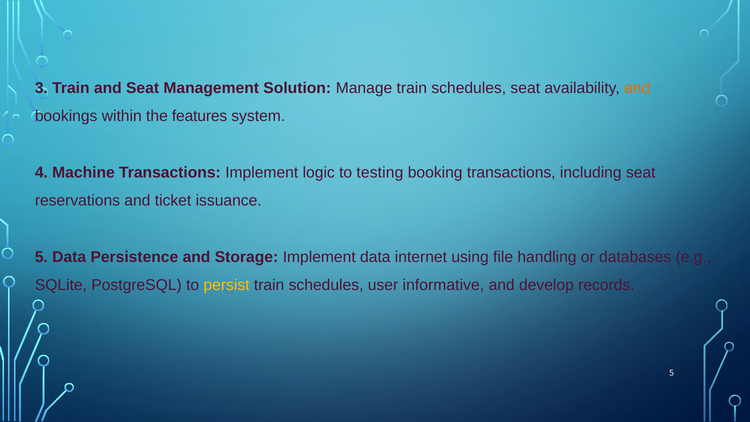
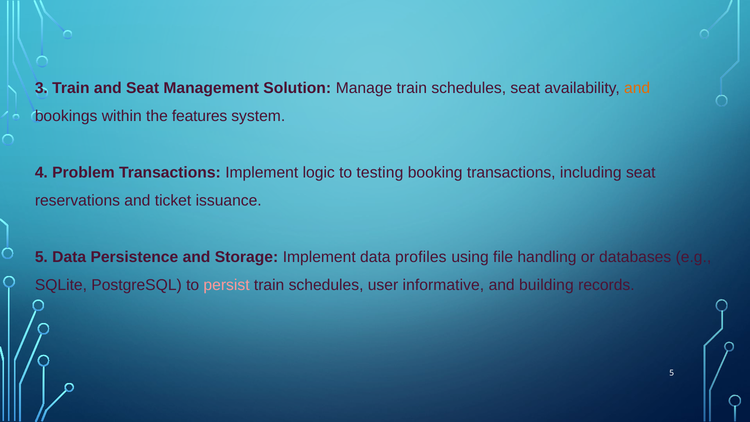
Machine: Machine -> Problem (83, 172)
internet: internet -> profiles (421, 257)
persist colour: yellow -> pink (227, 285)
develop: develop -> building (546, 285)
